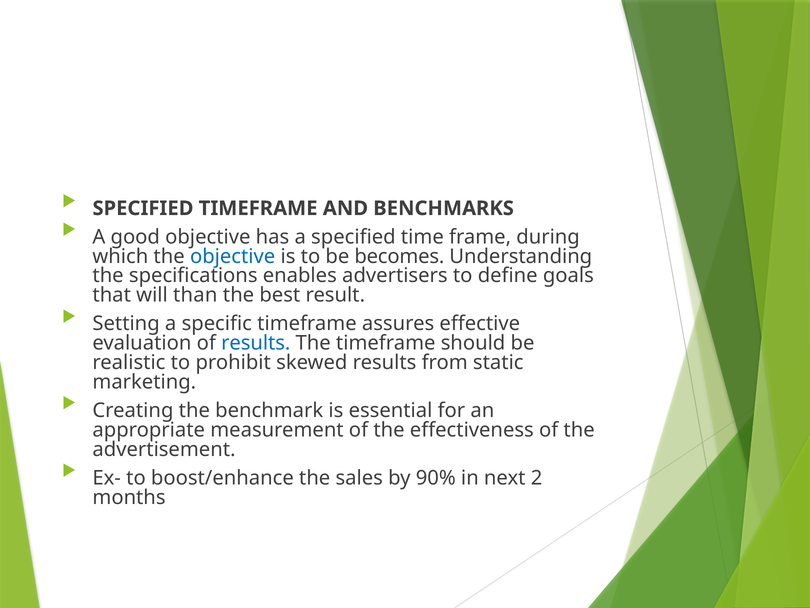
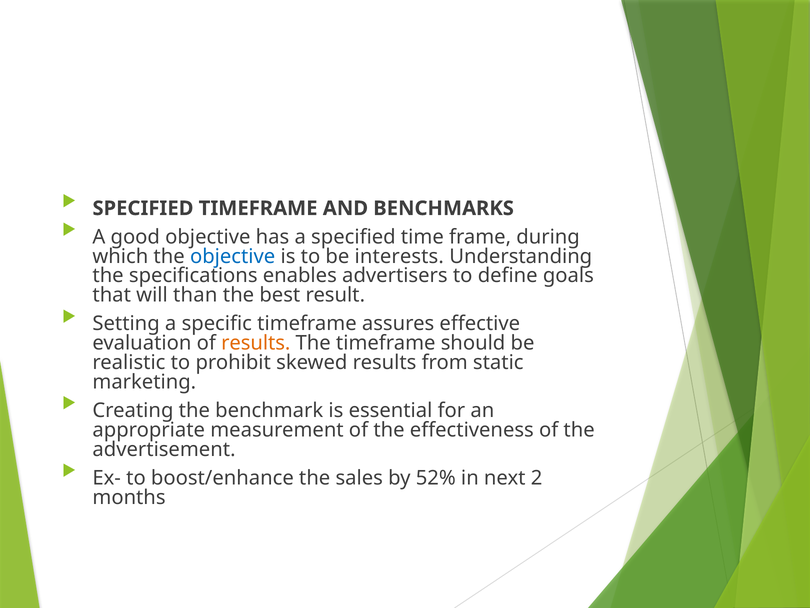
becomes: becomes -> interests (399, 256)
results colour: blue -> orange (256, 343)
90%: 90% -> 52% (436, 478)
